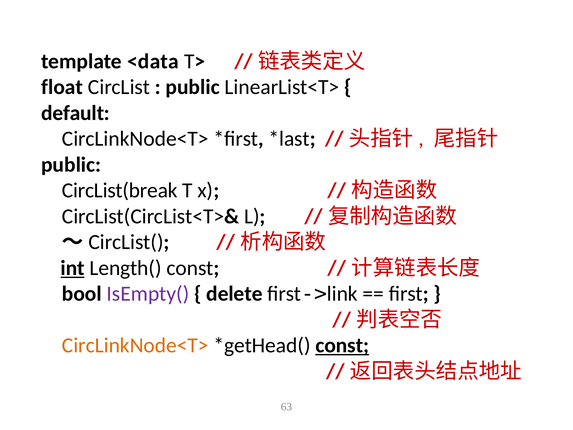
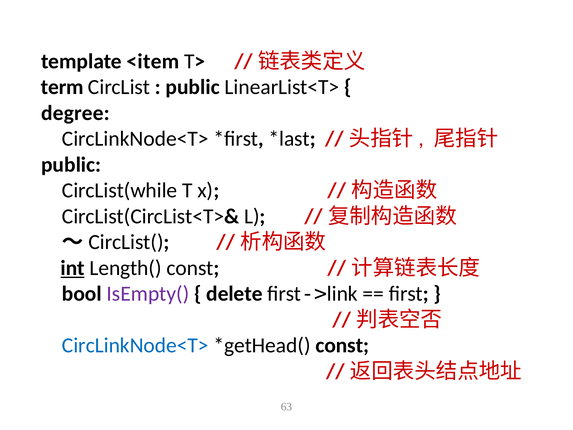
<data: <data -> <item (153, 61)
float: float -> term (62, 87)
default: default -> degree (75, 113)
CircList(break: CircList(break -> CircList(while (120, 190)
CircLinkNode<T> colour: orange -> blue (135, 345)
const underline: present -> none (342, 345)
